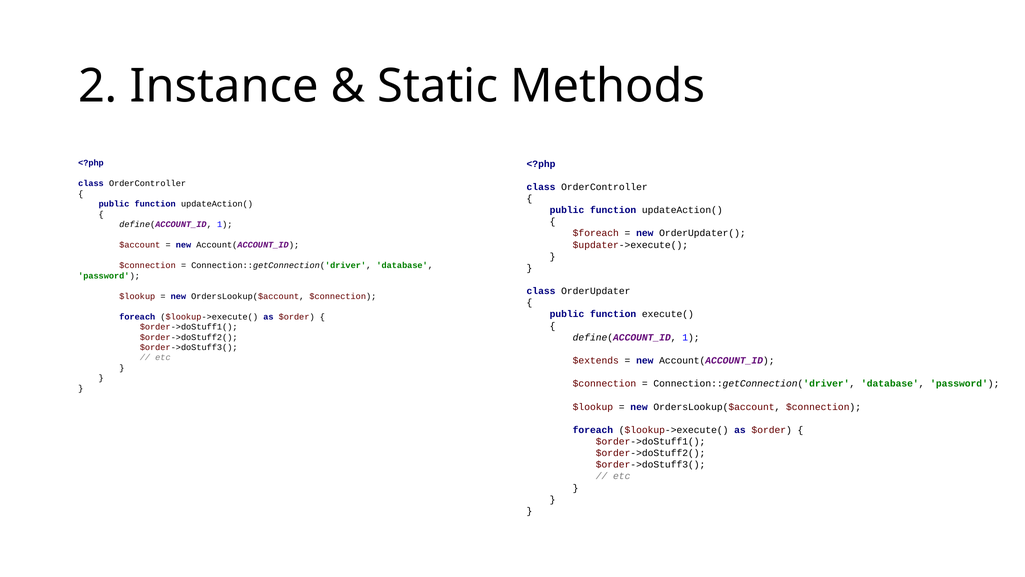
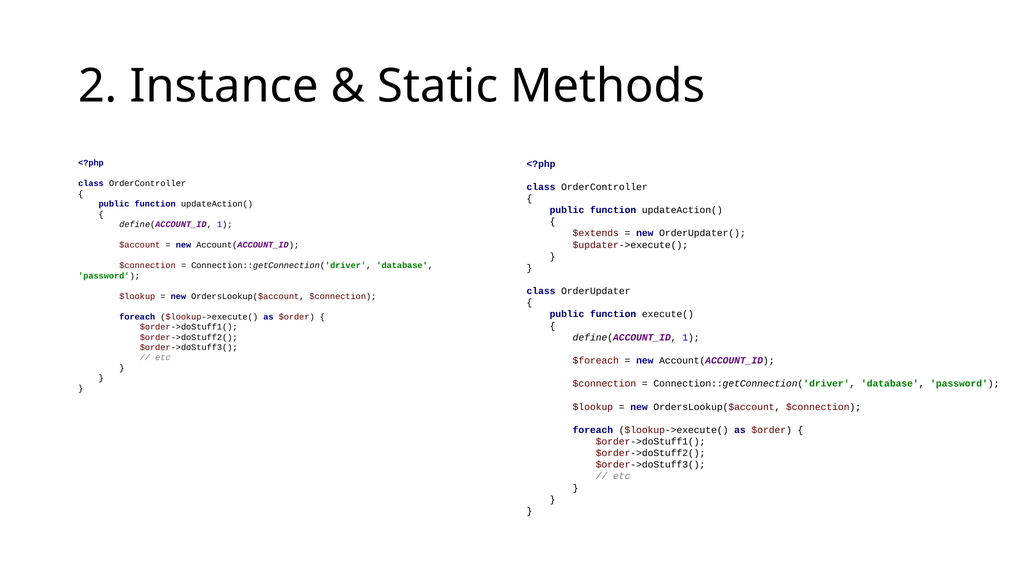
$foreach: $foreach -> $extends (596, 233)
$extends: $extends -> $foreach (596, 360)
